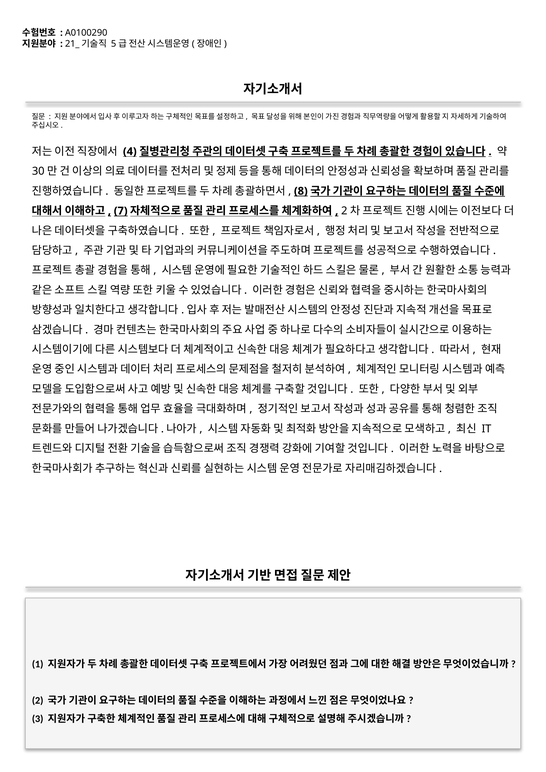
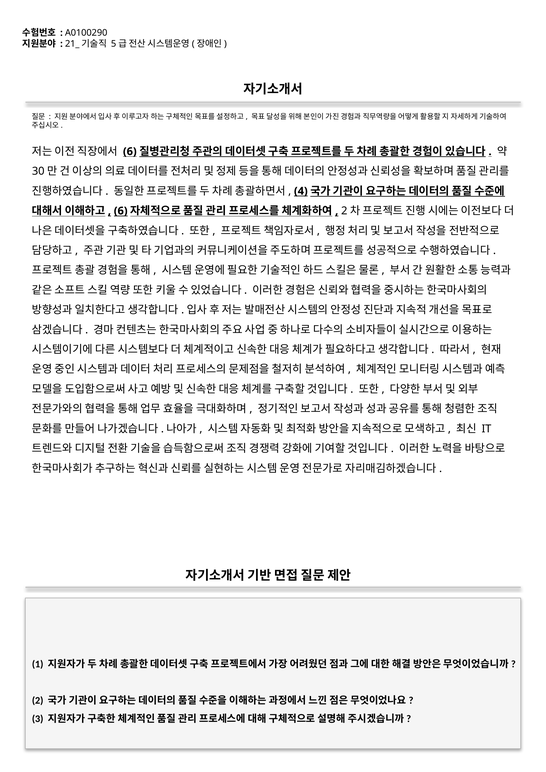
4: 4 -> 6 (130, 152)
8: 8 -> 4 (301, 191)
7: 7 -> 6 (121, 211)
